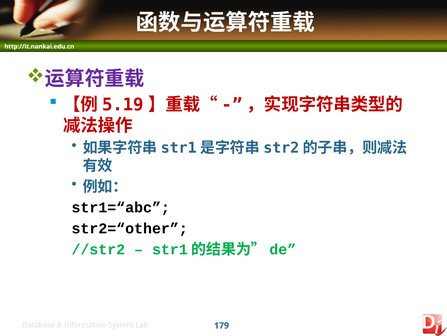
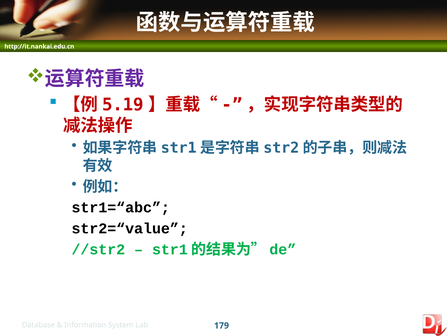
str2=“other: str2=“other -> str2=“value (130, 228)
